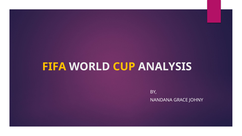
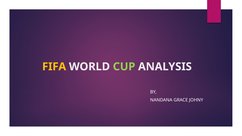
CUP colour: yellow -> light green (124, 67)
